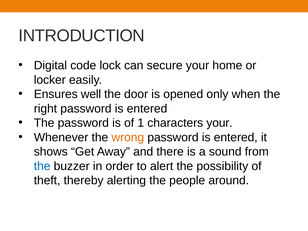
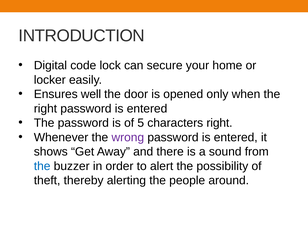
1: 1 -> 5 (141, 123)
characters your: your -> right (219, 123)
wrong colour: orange -> purple (128, 137)
